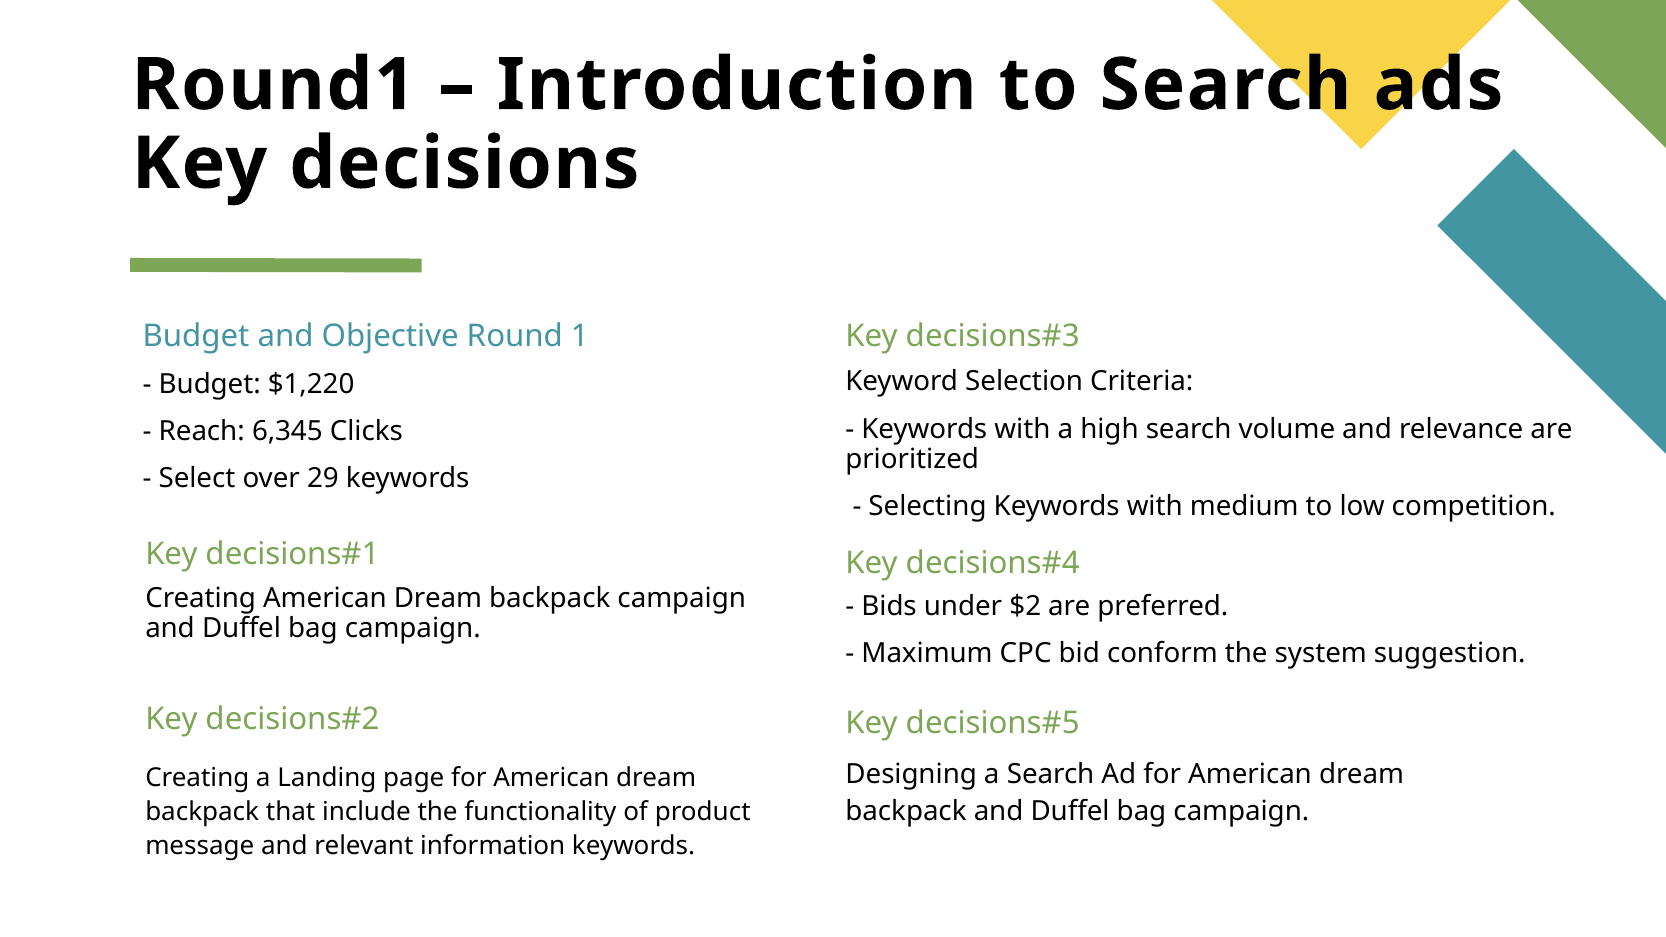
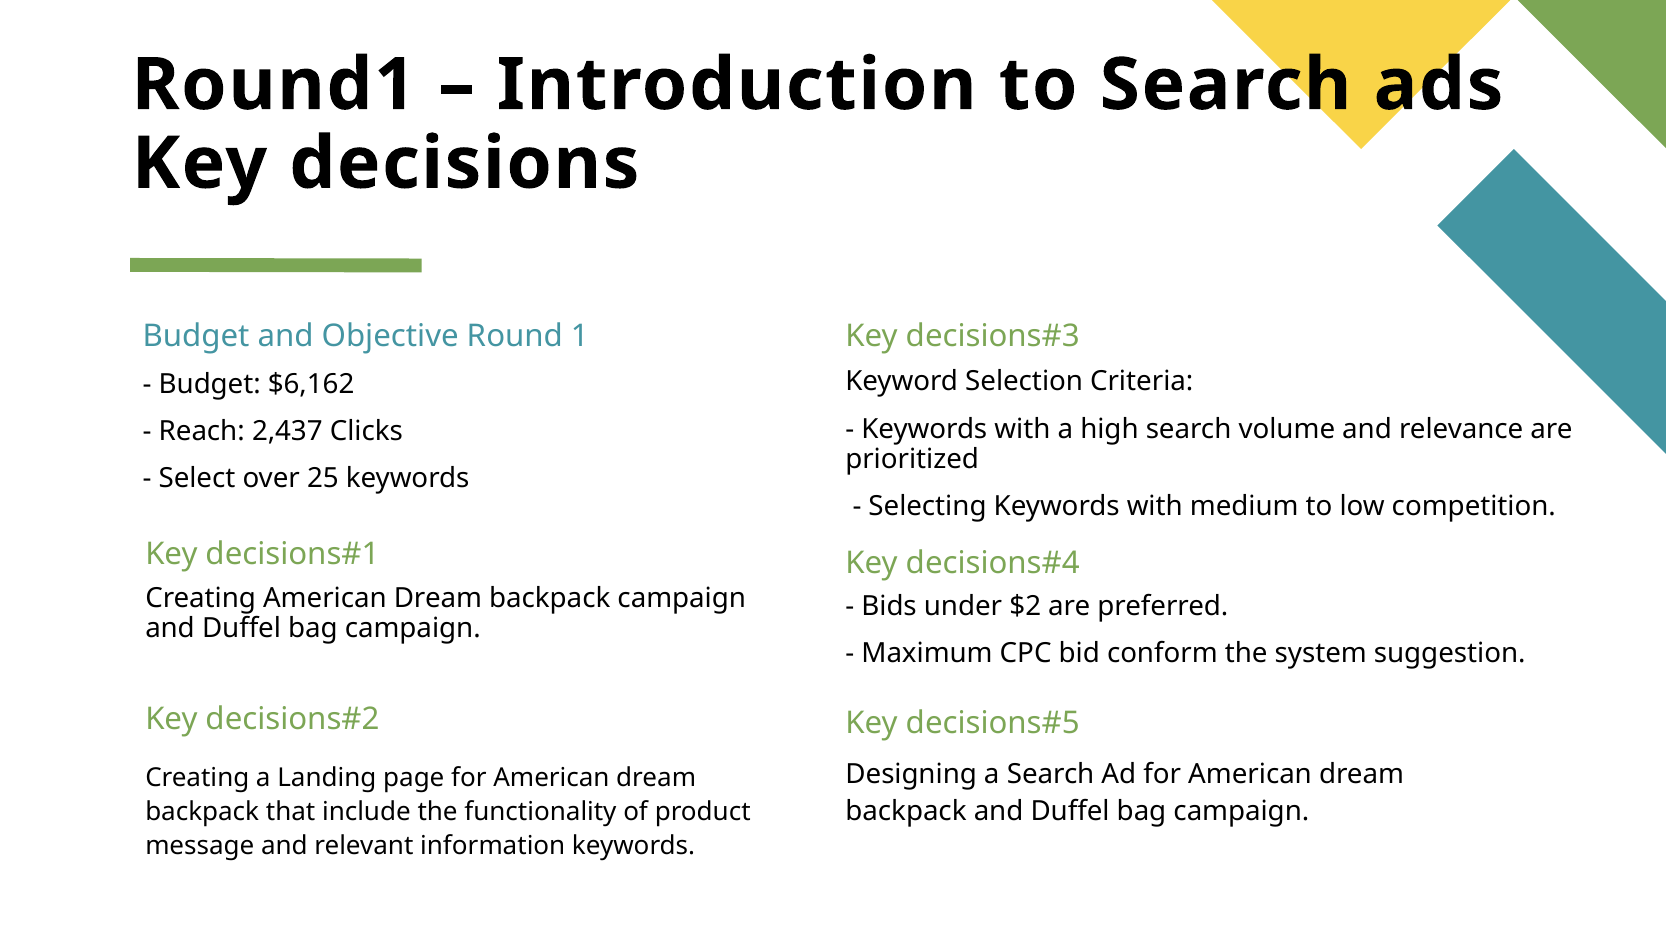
$1,220: $1,220 -> $6,162 (311, 384)
6,345: 6,345 -> 2,437 (287, 431)
29: 29 -> 25 (323, 479)
